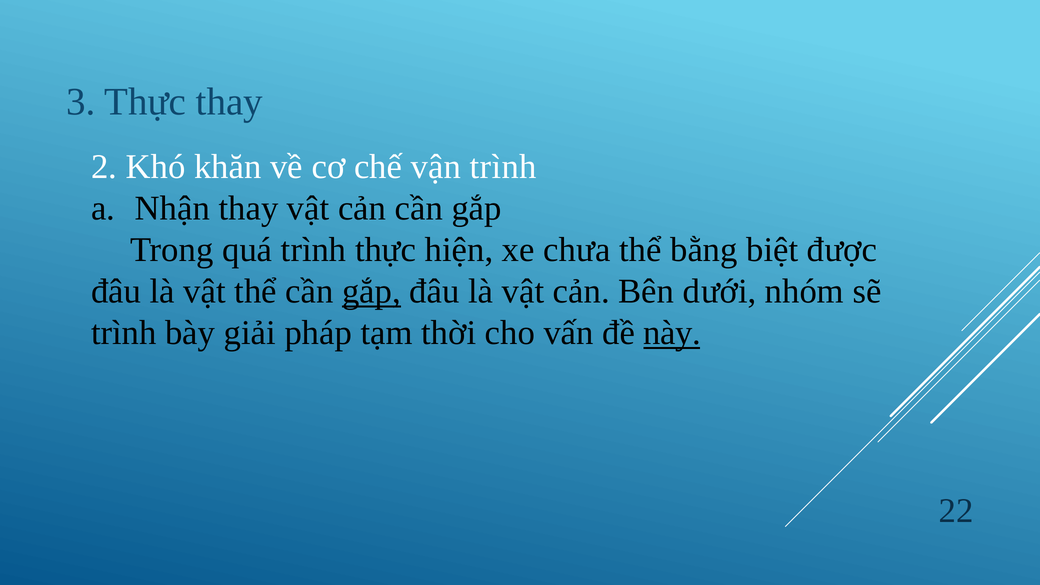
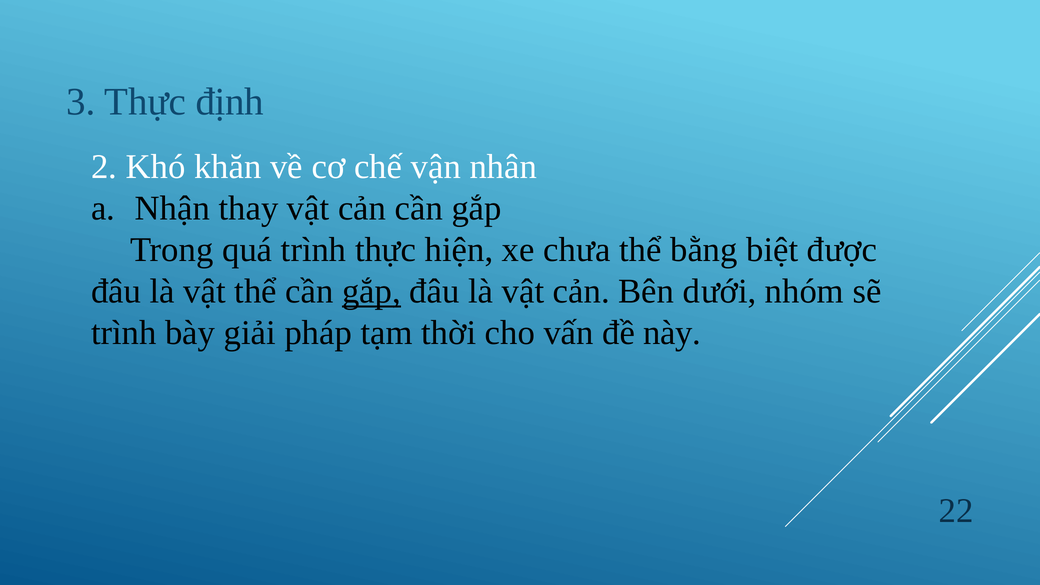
Thực thay: thay -> định (230, 102)
vận trình: trình -> nhân (503, 167)
này underline: present -> none (672, 333)
